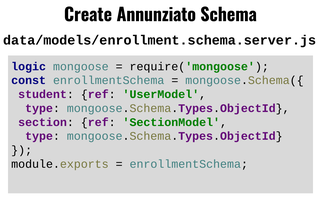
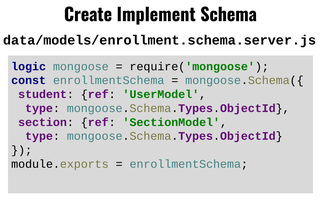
Annunziato: Annunziato -> Implement (156, 15)
